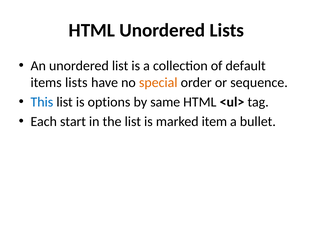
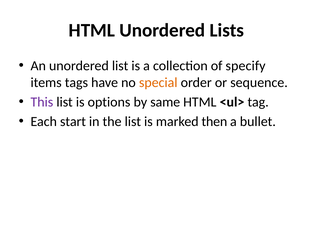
default: default -> specify (246, 66)
items lists: lists -> tags (76, 82)
This colour: blue -> purple (42, 102)
item: item -> then (214, 121)
